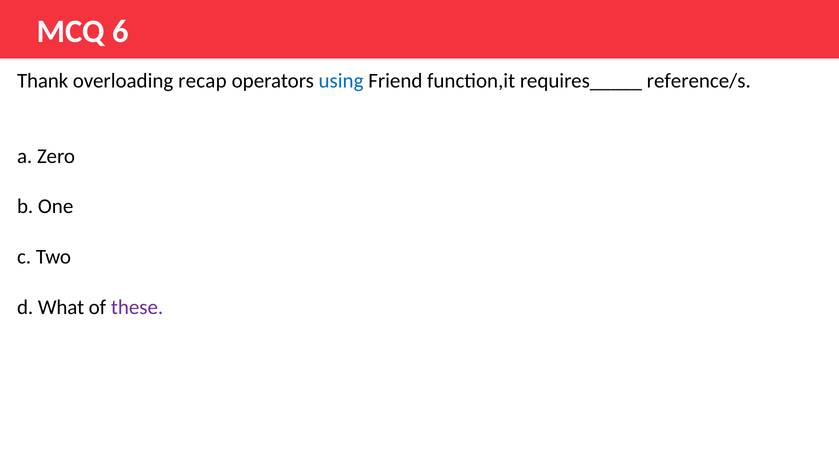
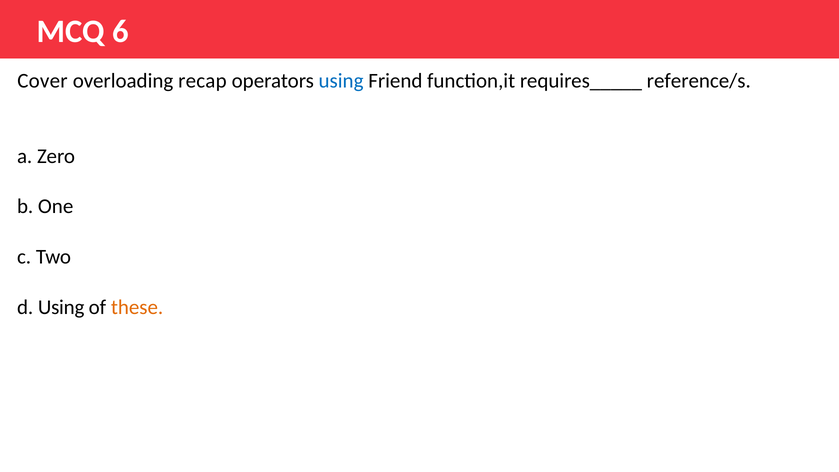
Thank: Thank -> Cover (42, 81)
d What: What -> Using (61, 307)
these colour: purple -> orange (137, 307)
